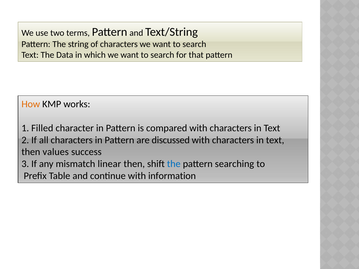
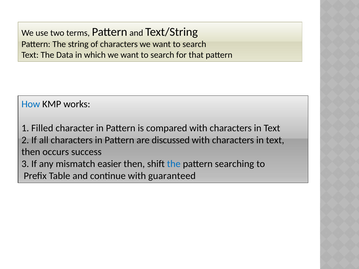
How colour: orange -> blue (31, 104)
values: values -> occurs (56, 152)
linear: linear -> easier (109, 164)
information: information -> guaranteed (172, 176)
